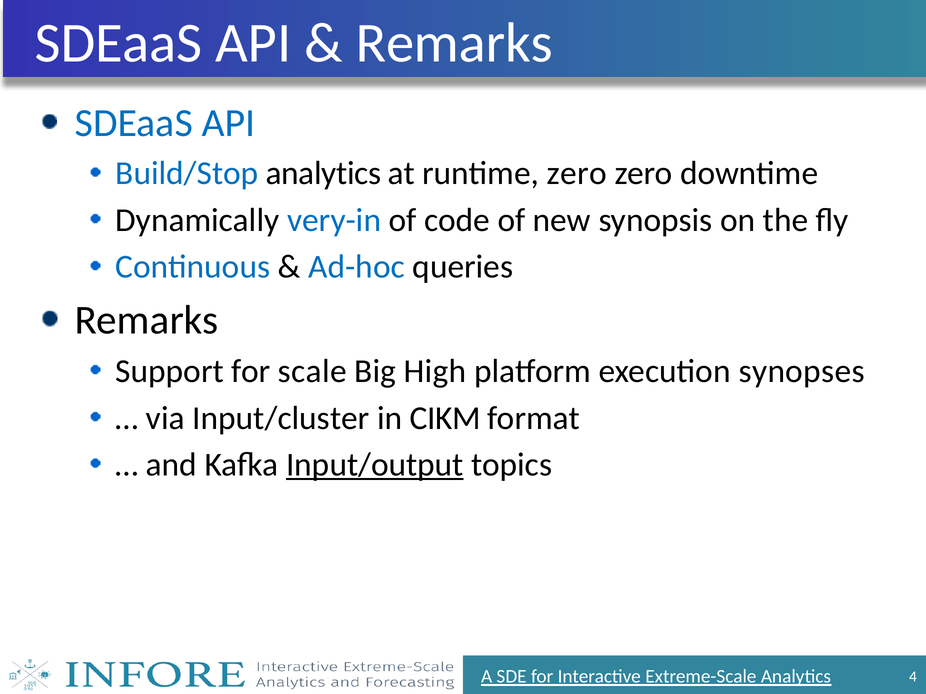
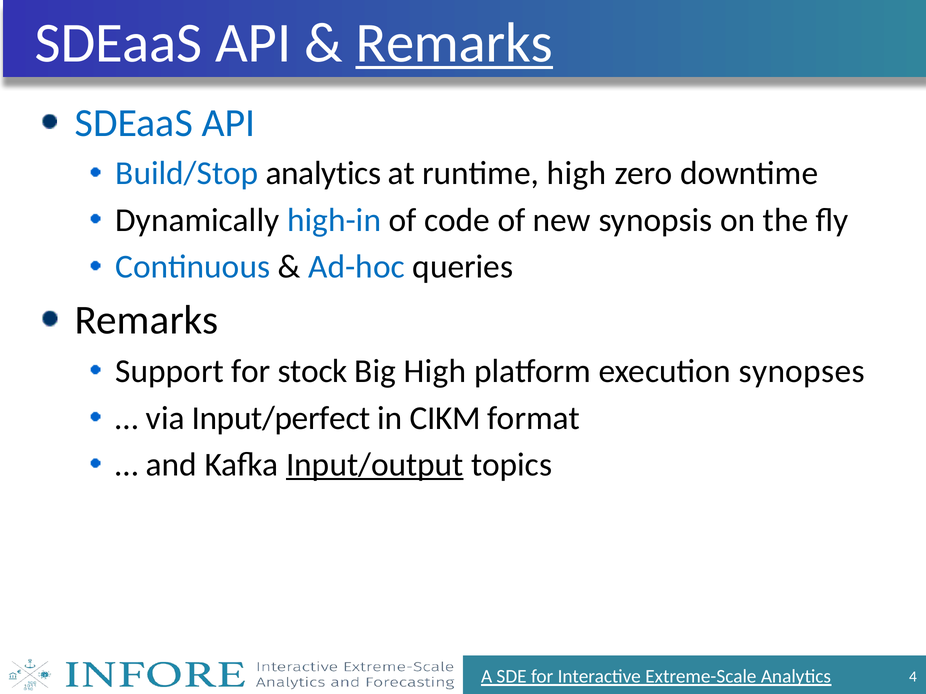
Remarks underline: none -> present (454, 43)
runtime zero: zero -> high (577, 174)
very-in: very-in -> high-in (334, 220)
scale: scale -> stock (313, 372)
Input/cluster: Input/cluster -> Input/perfect (281, 418)
